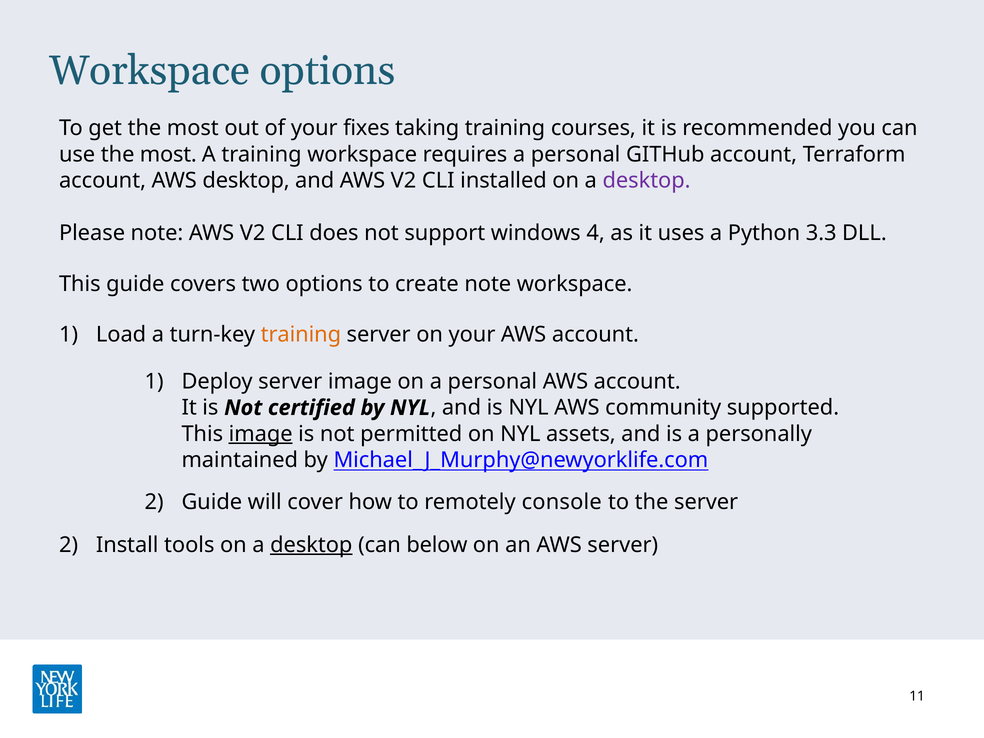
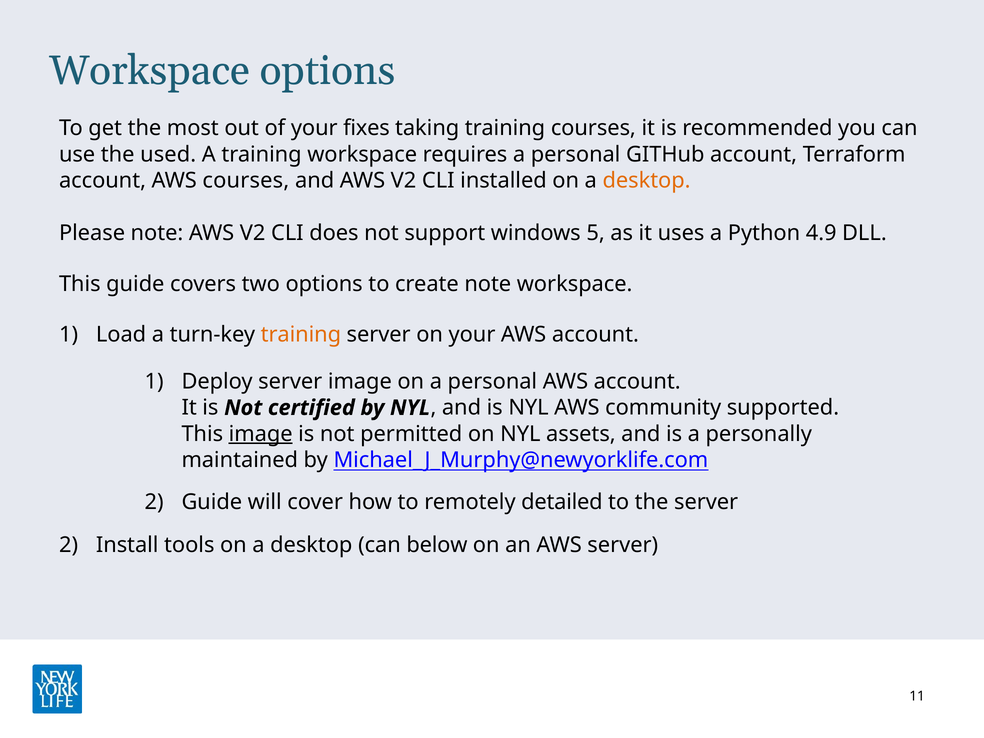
use the most: most -> used (168, 154)
AWS desktop: desktop -> courses (246, 181)
desktop colour: purple -> orange (647, 181)
4: 4 -> 5 (596, 233)
3.3: 3.3 -> 4.9 (821, 233)
console: console -> detailed (562, 502)
desktop underline: present -> none (311, 545)
